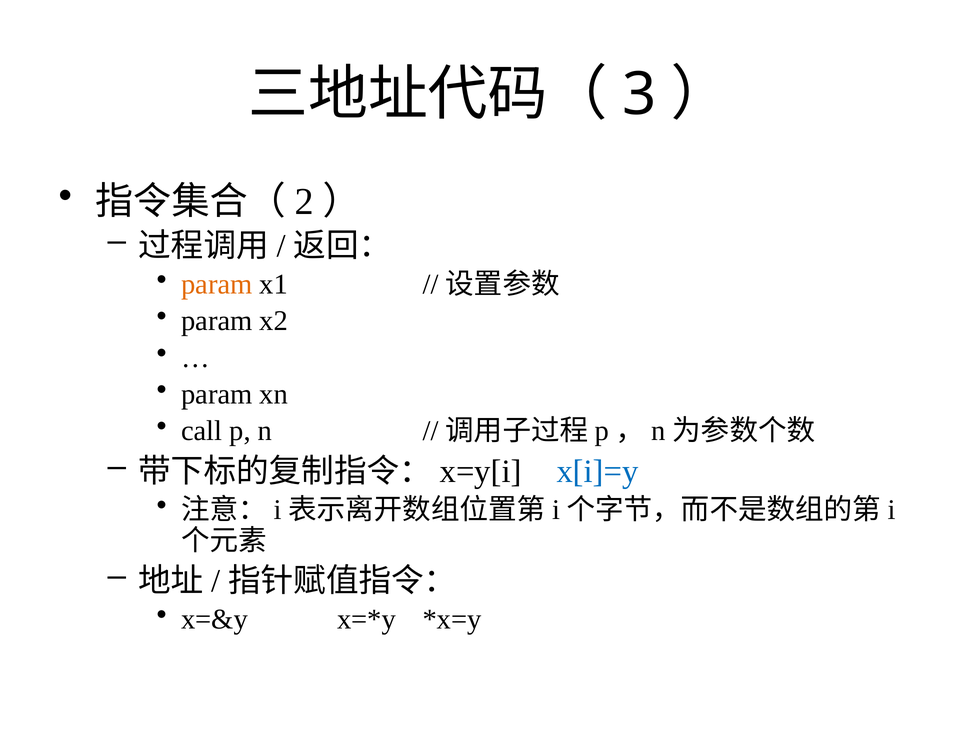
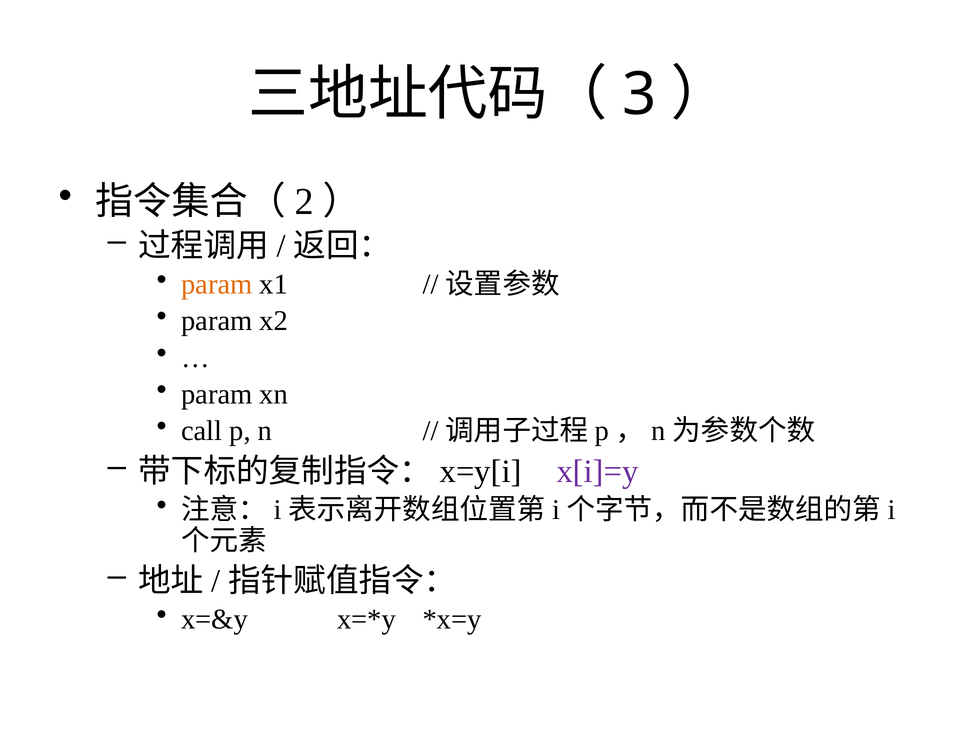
x[i]=y colour: blue -> purple (597, 472)
